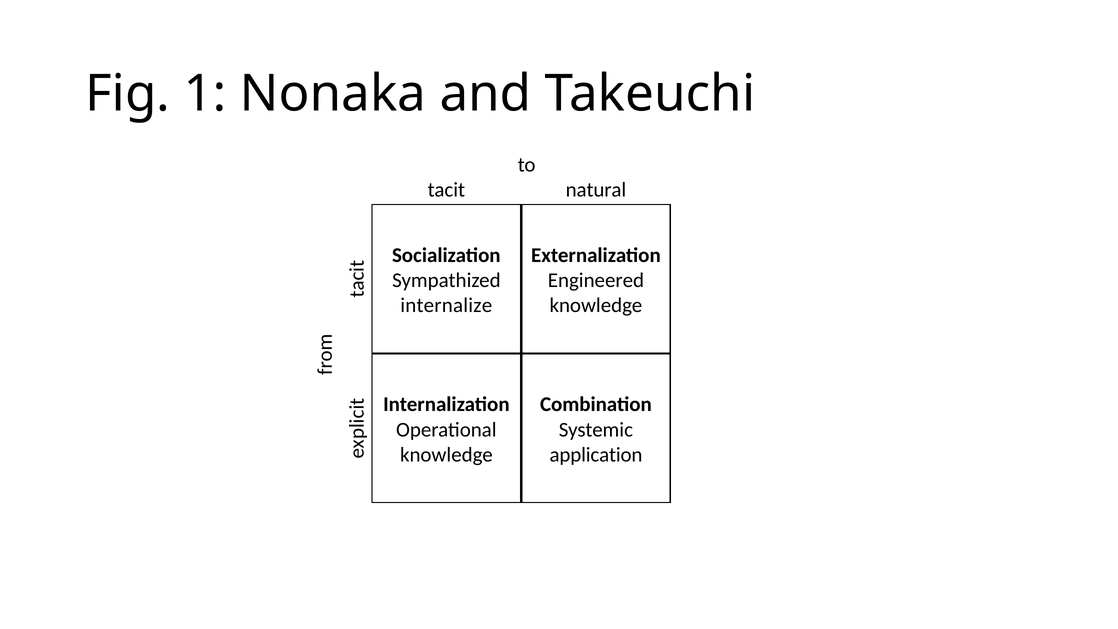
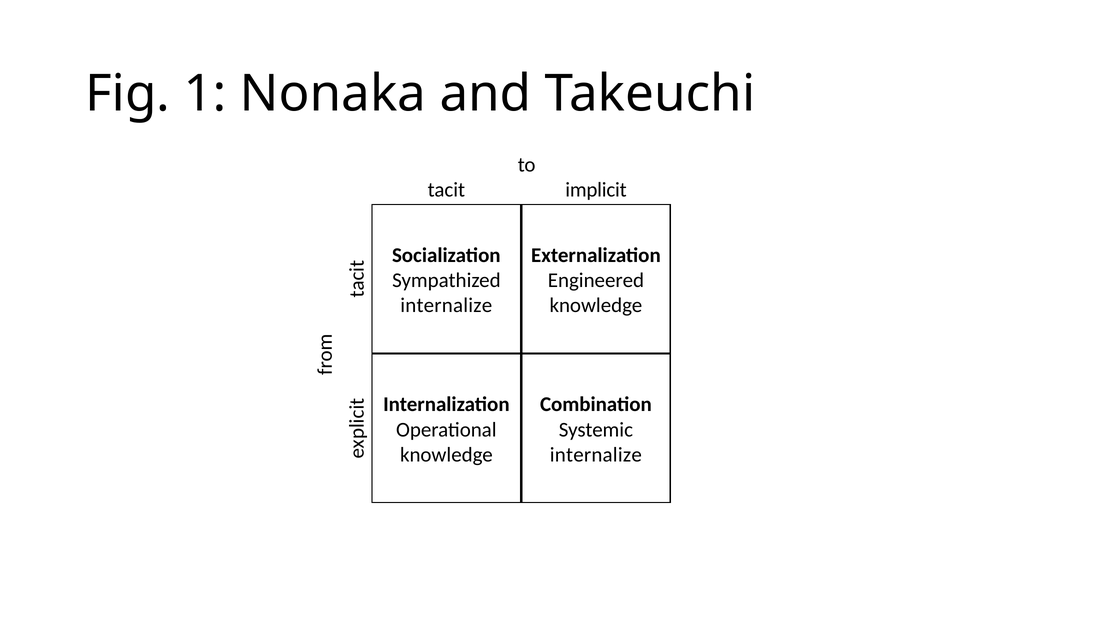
natural: natural -> implicit (596, 190)
application: application -> internalize (596, 455)
